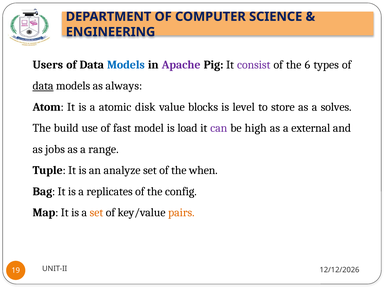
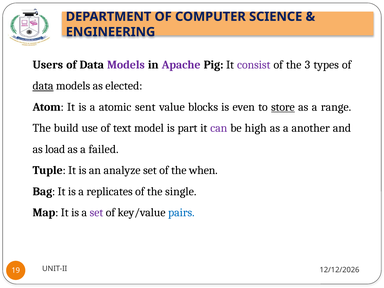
Models colour: blue -> purple (126, 65)
6: 6 -> 3 (307, 65)
always: always -> elected (124, 86)
disk: disk -> sent (145, 107)
level: level -> even (244, 107)
store underline: none -> present (283, 107)
solves: solves -> range (336, 107)
fast: fast -> text (122, 128)
load: load -> part (187, 128)
external: external -> another (311, 128)
jobs: jobs -> load (55, 149)
range: range -> failed (104, 149)
config: config -> single (181, 191)
set colour: orange -> purple (96, 212)
pairs colour: orange -> blue (181, 212)
